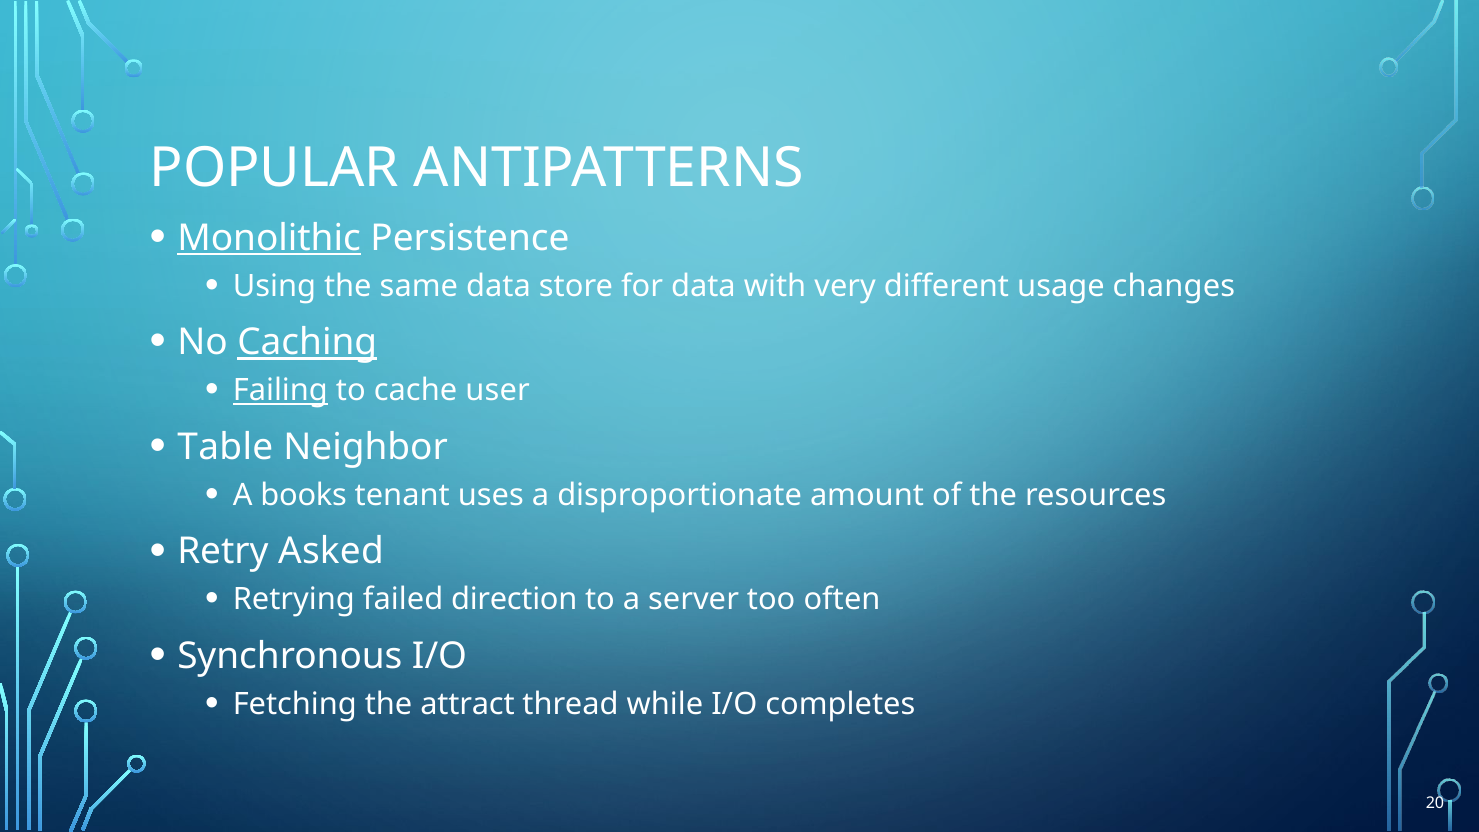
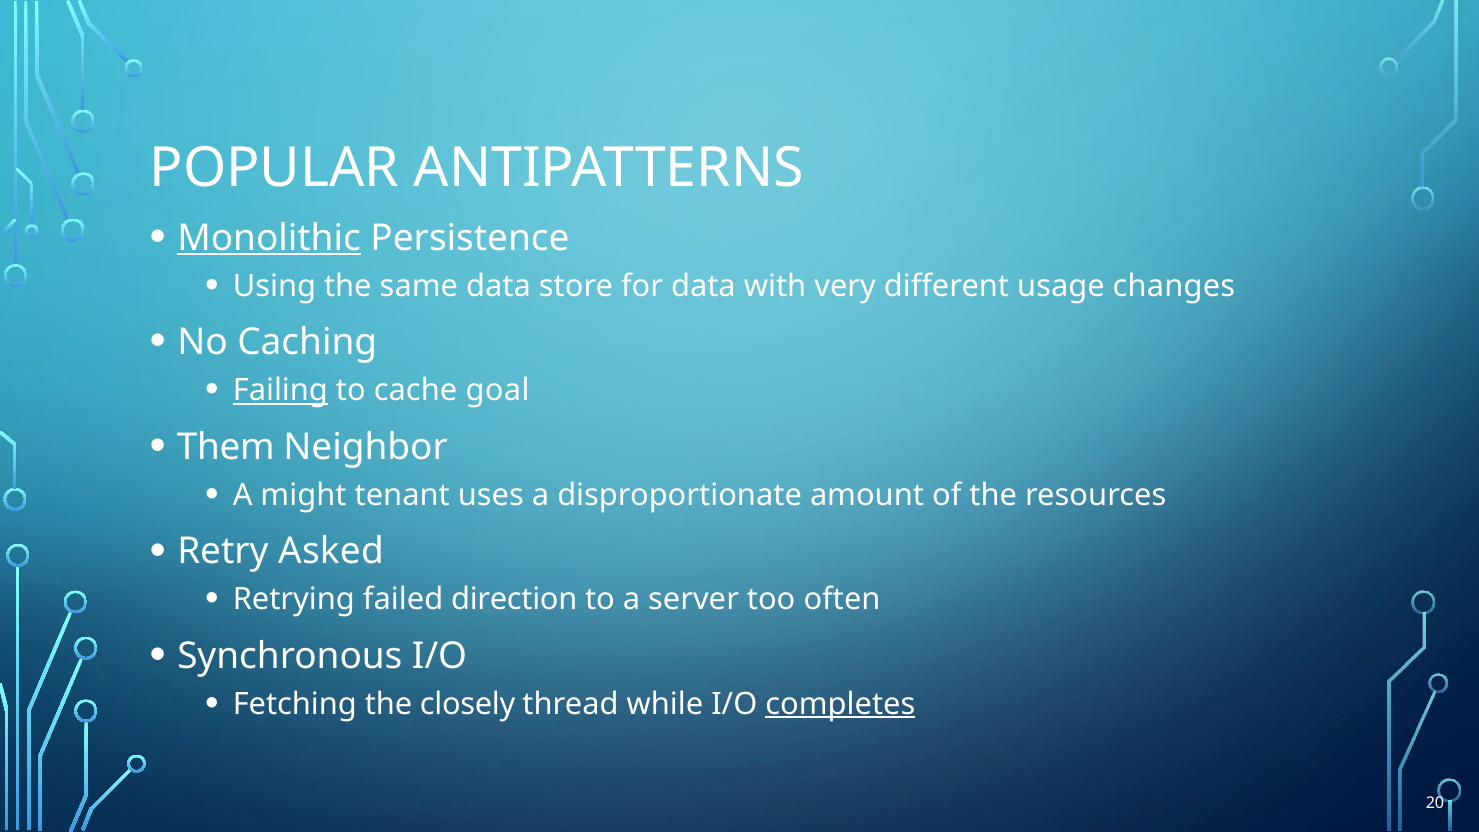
Caching underline: present -> none (307, 343)
user: user -> goal (498, 391)
Table: Table -> Them (226, 447)
books: books -> might (304, 495)
attract: attract -> closely (468, 704)
completes underline: none -> present (840, 704)
